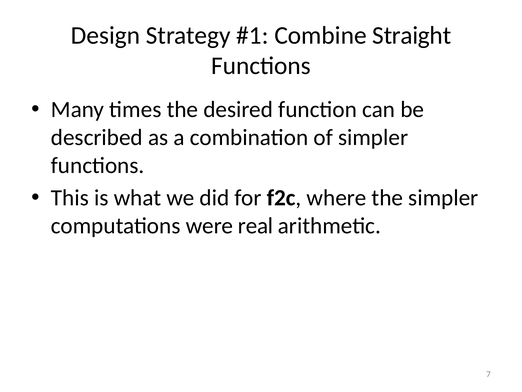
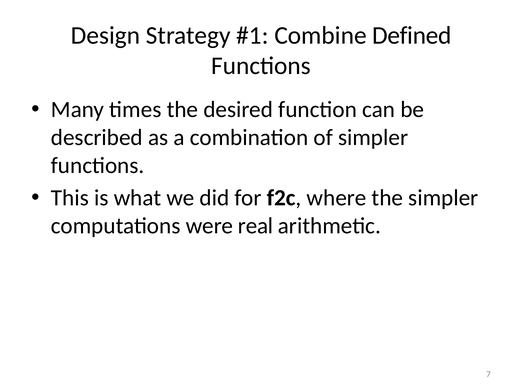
Straight: Straight -> Defined (412, 35)
